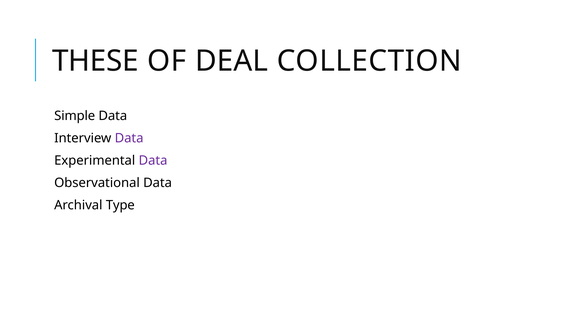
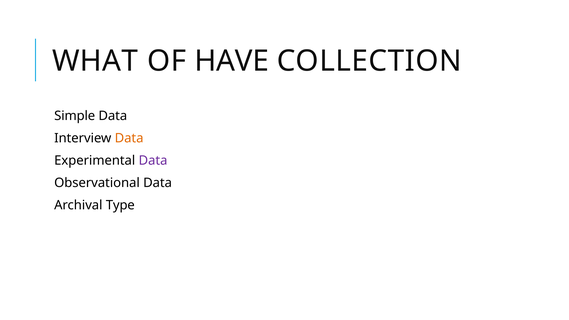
THESE: THESE -> WHAT (95, 61)
DEAL: DEAL -> HAVE (232, 61)
Data colour: purple -> orange (129, 138)
